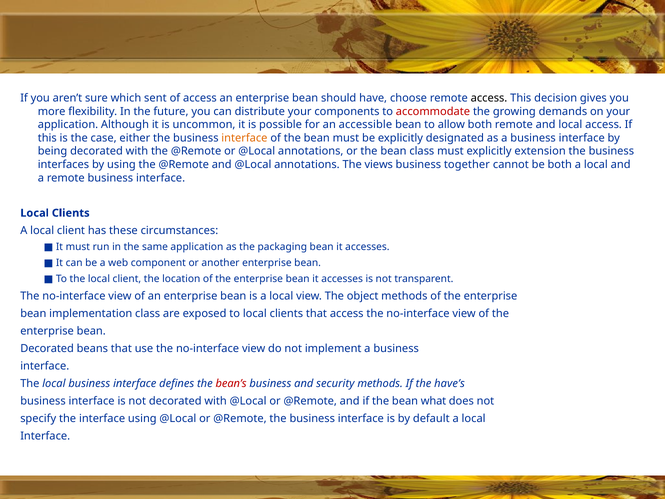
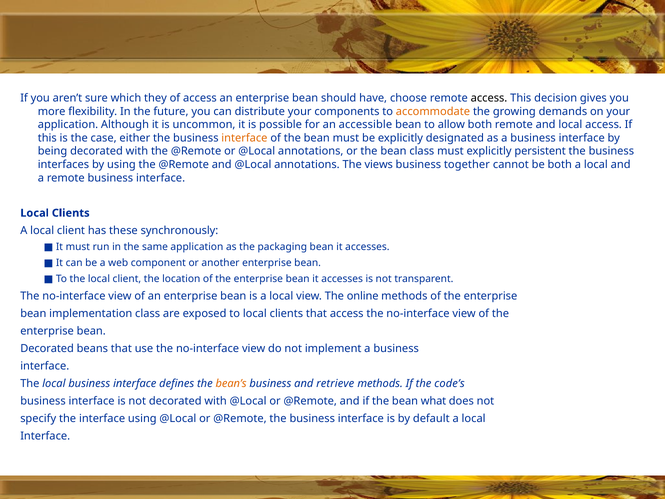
sent: sent -> they (155, 98)
accommodate colour: red -> orange (433, 111)
extension: extension -> persistent (540, 151)
circumstances: circumstances -> synchronously (179, 230)
object: object -> online (363, 296)
bean’s colour: red -> orange (231, 383)
security: security -> retrieve (335, 383)
have’s: have’s -> code’s (450, 383)
